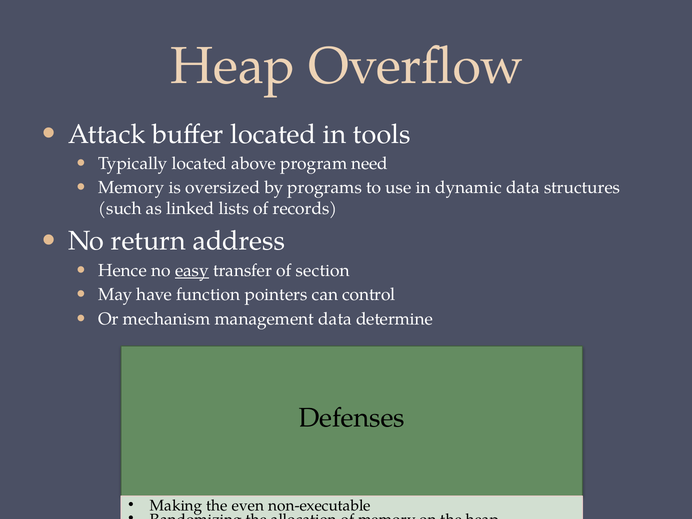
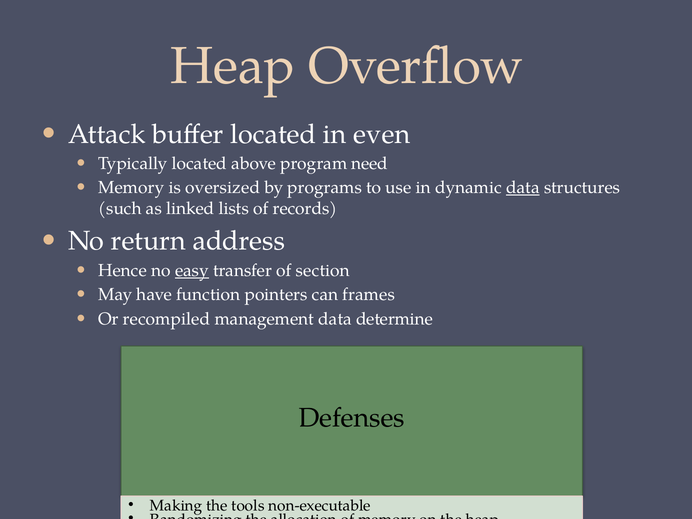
tools: tools -> even (382, 134)
data underline: none -> present (523, 188)
control: control -> frames (369, 295)
mechanism: mechanism -> recompiled (167, 319)
even: even -> tools (248, 506)
